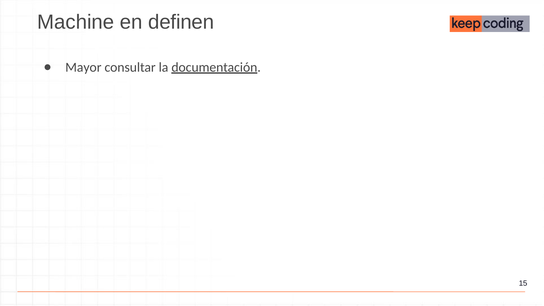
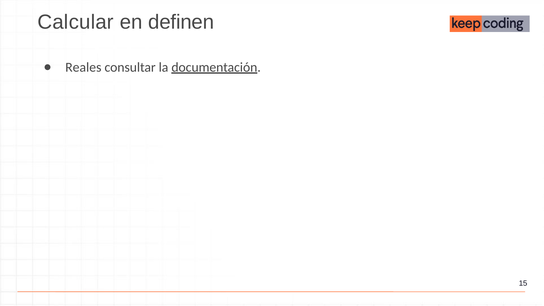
Machine: Machine -> Calcular (76, 22)
Mayor: Mayor -> Reales (83, 67)
